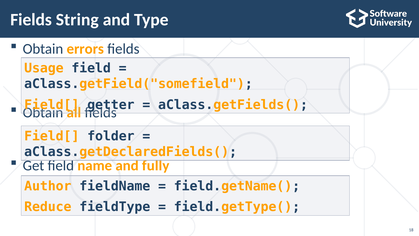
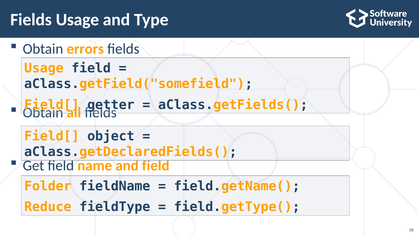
Fields String: String -> Usage (77, 20)
folder: folder -> object (111, 136)
and fully: fully -> field (156, 165)
Author: Author -> Folder (48, 186)
